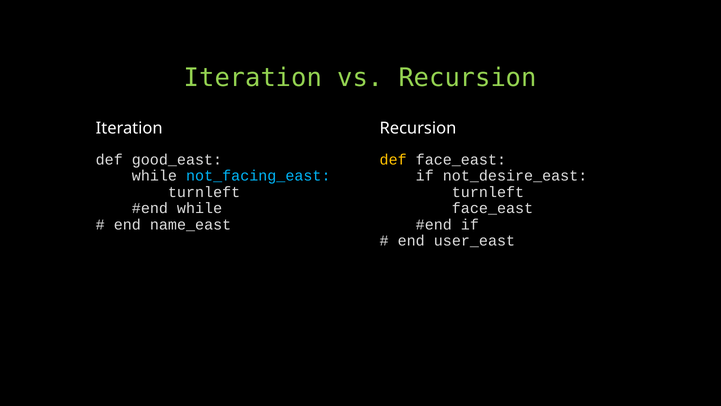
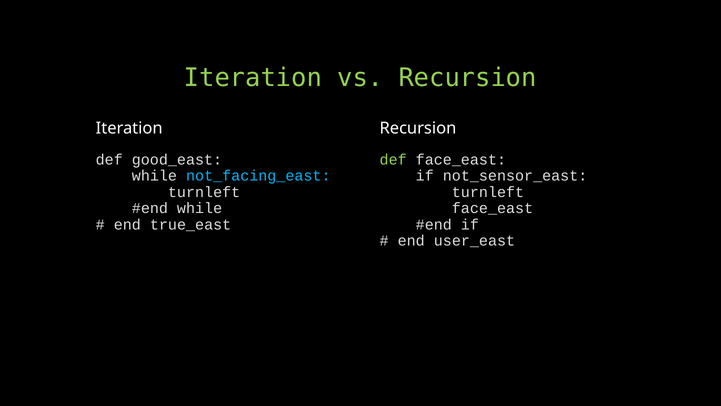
def colour: yellow -> light green (393, 159)
not_desire_east: not_desire_east -> not_sensor_east (515, 176)
name_east: name_east -> true_east (191, 224)
